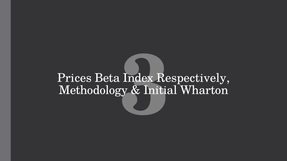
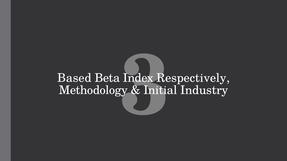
Prices: Prices -> Based (74, 78)
Wharton: Wharton -> Industry (204, 90)
